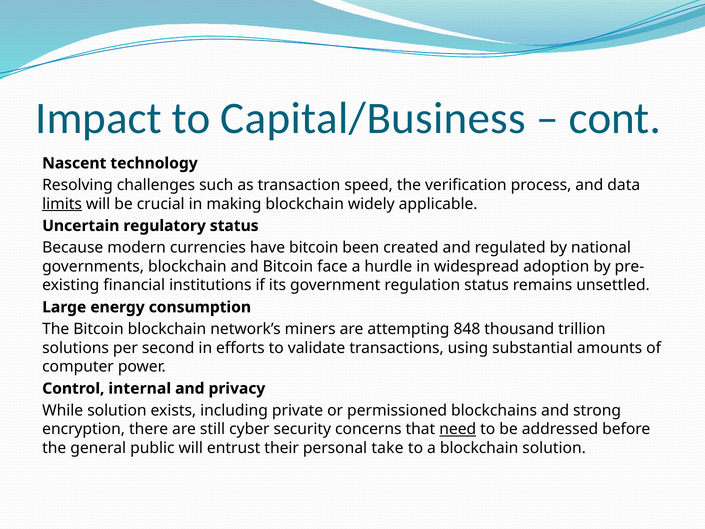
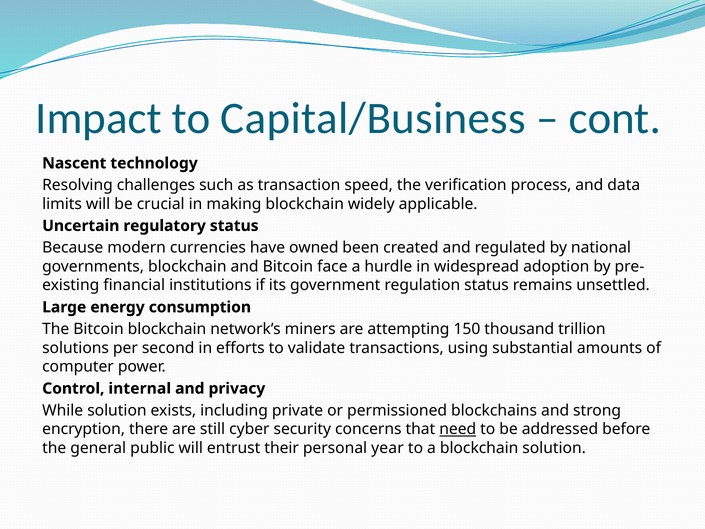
limits underline: present -> none (62, 204)
have bitcoin: bitcoin -> owned (314, 248)
848: 848 -> 150 (467, 329)
take: take -> year (387, 448)
